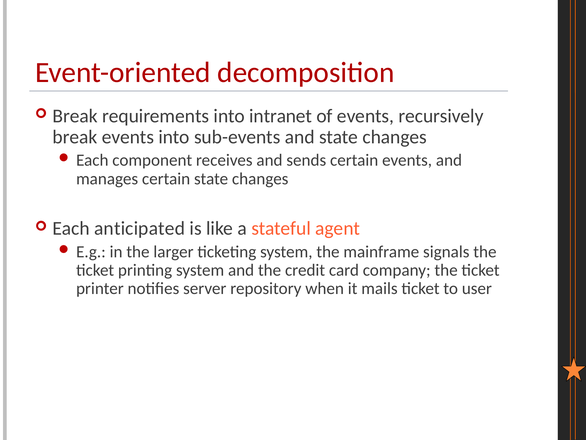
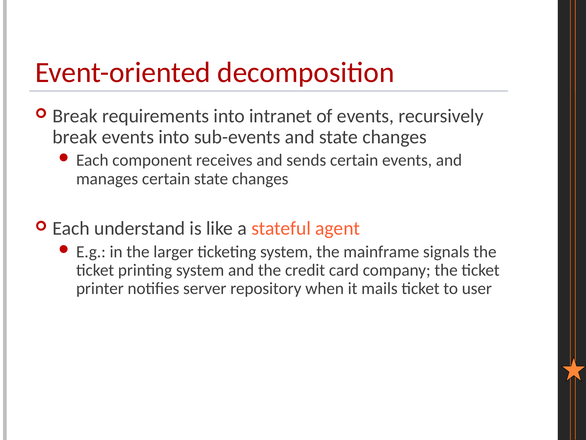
anticipated: anticipated -> understand (140, 228)
